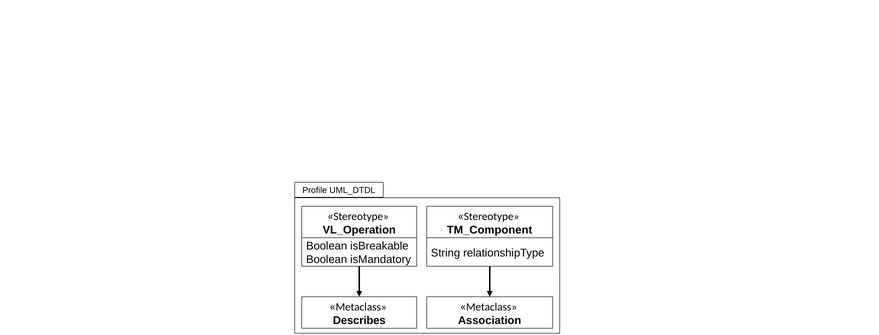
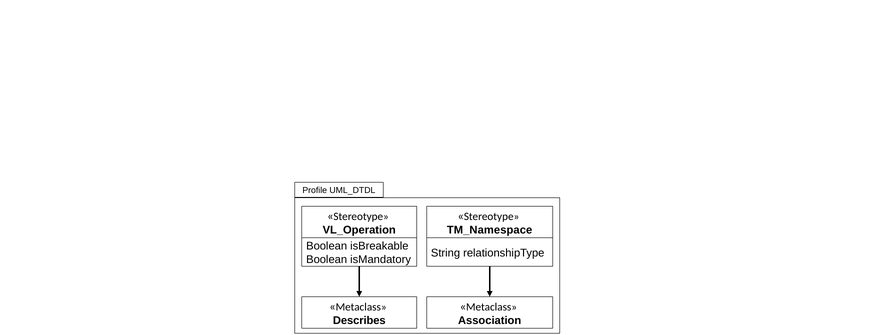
TM_Component: TM_Component -> TM_Namespace (490, 230)
